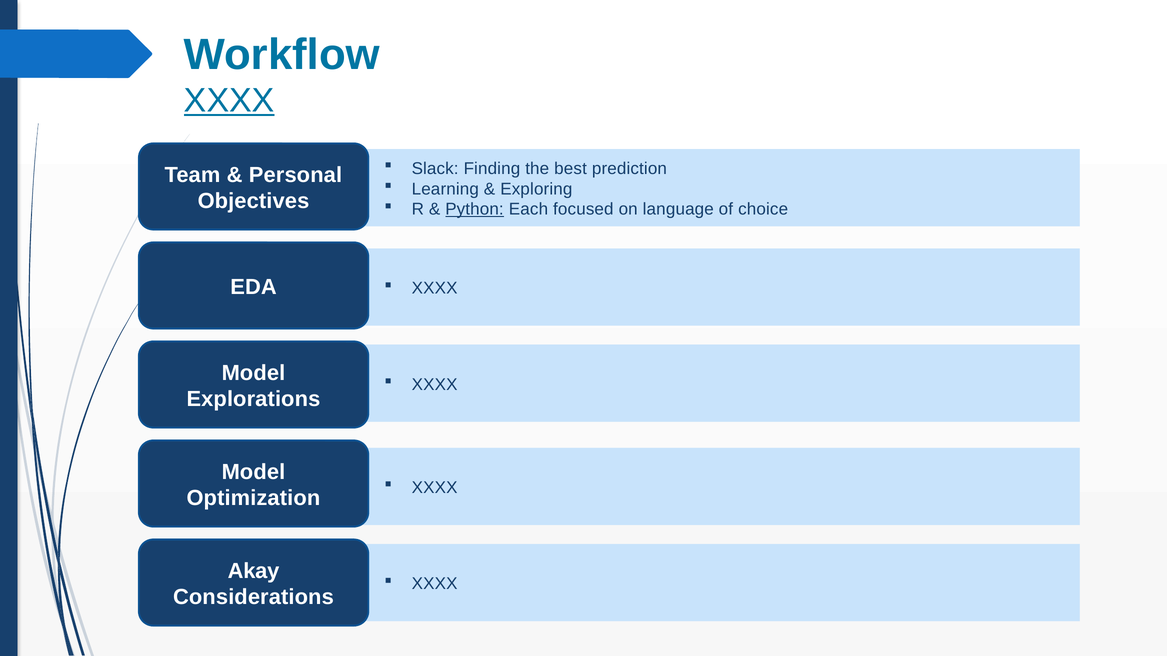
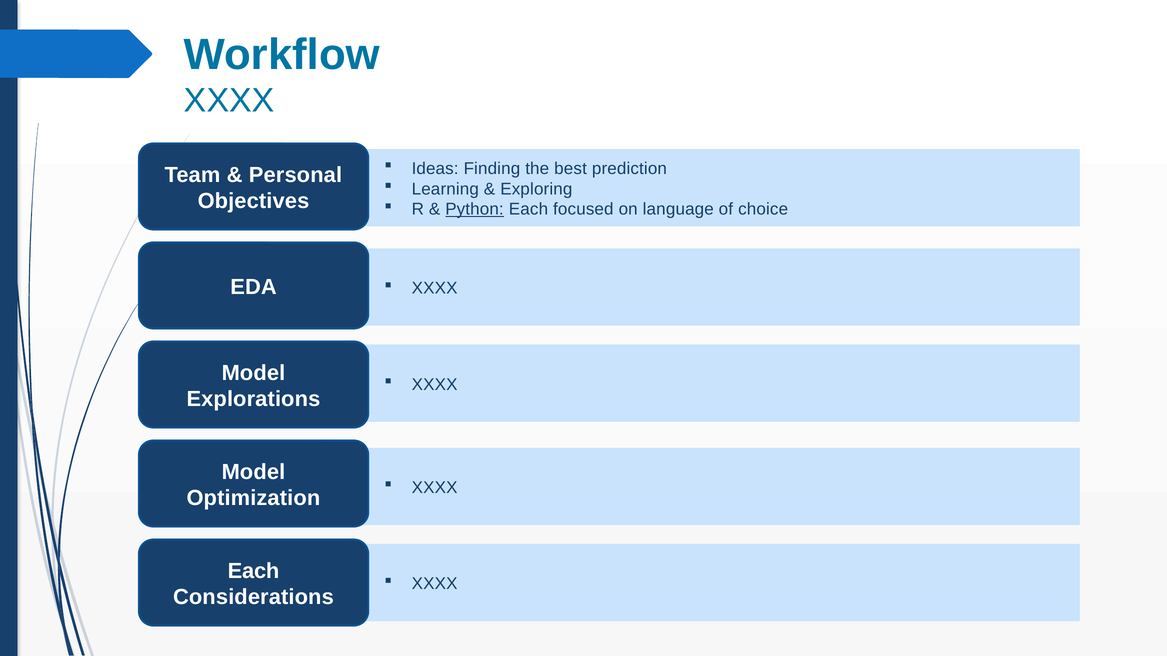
XXXX underline: present -> none (229, 101)
Slack: Slack -> Ideas (435, 169)
Akay: Akay -> Each (254, 571)
